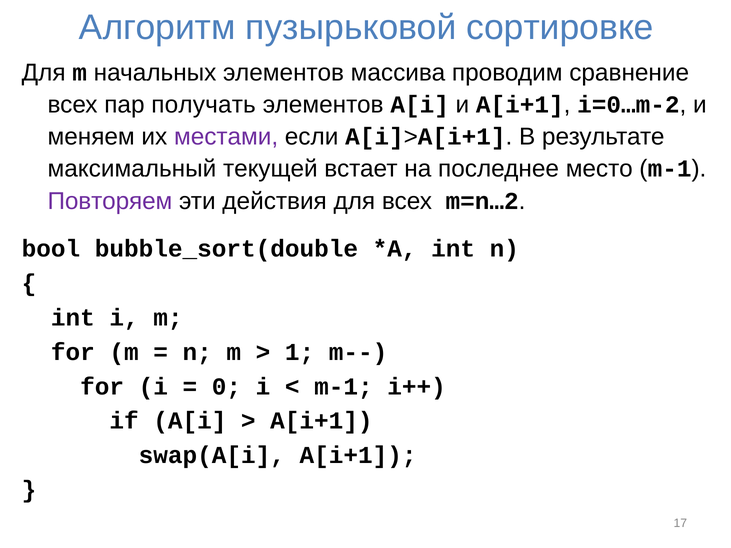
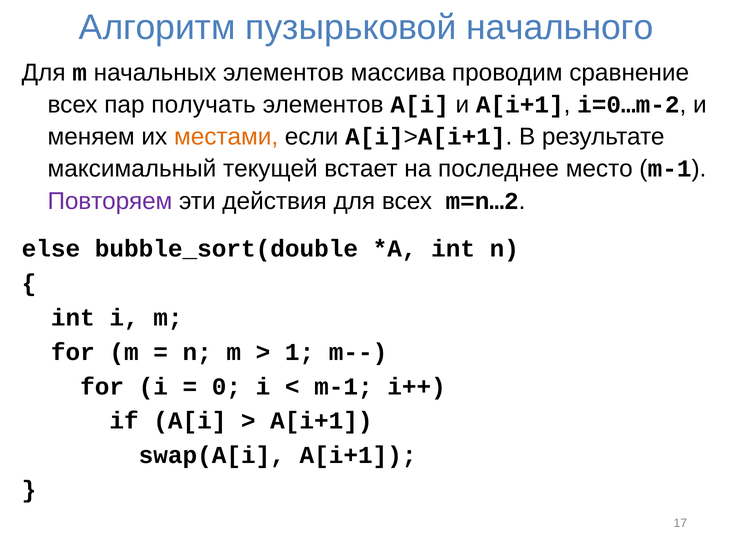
сортировке: сортировке -> начального (560, 27)
местами colour: purple -> orange (226, 137)
bool: bool -> else (51, 249)
